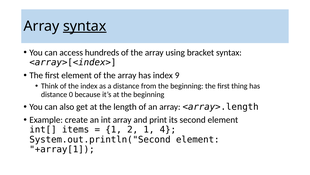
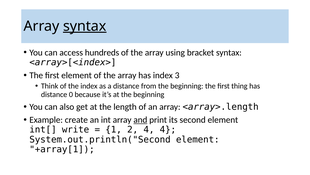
9: 9 -> 3 (177, 75)
and underline: none -> present (140, 119)
items: items -> write (76, 129)
2 1: 1 -> 4 (149, 129)
